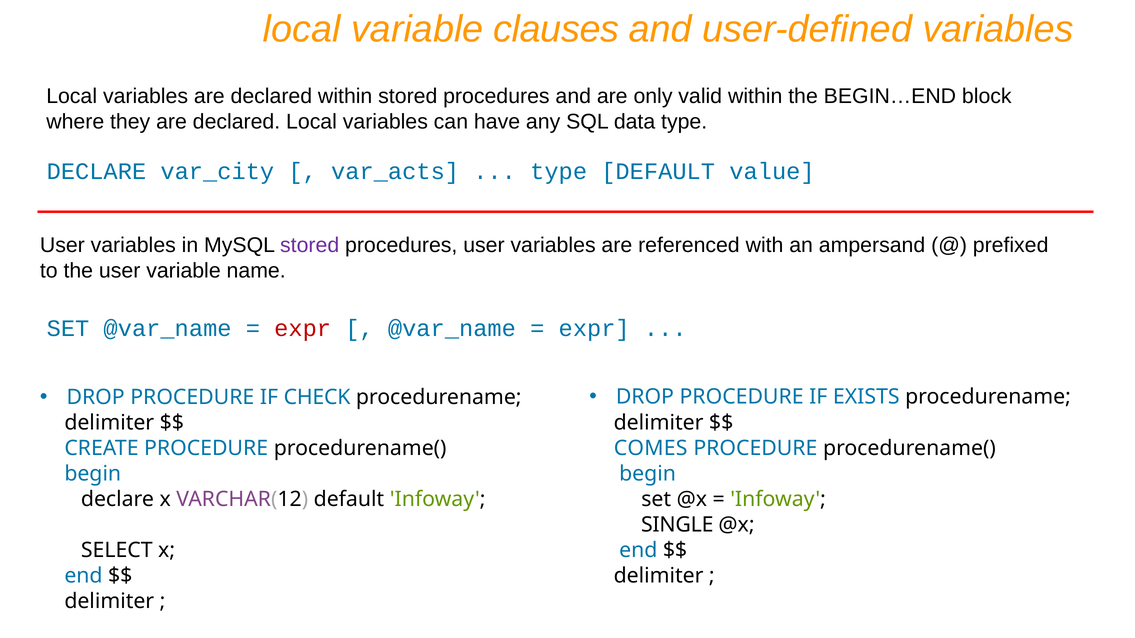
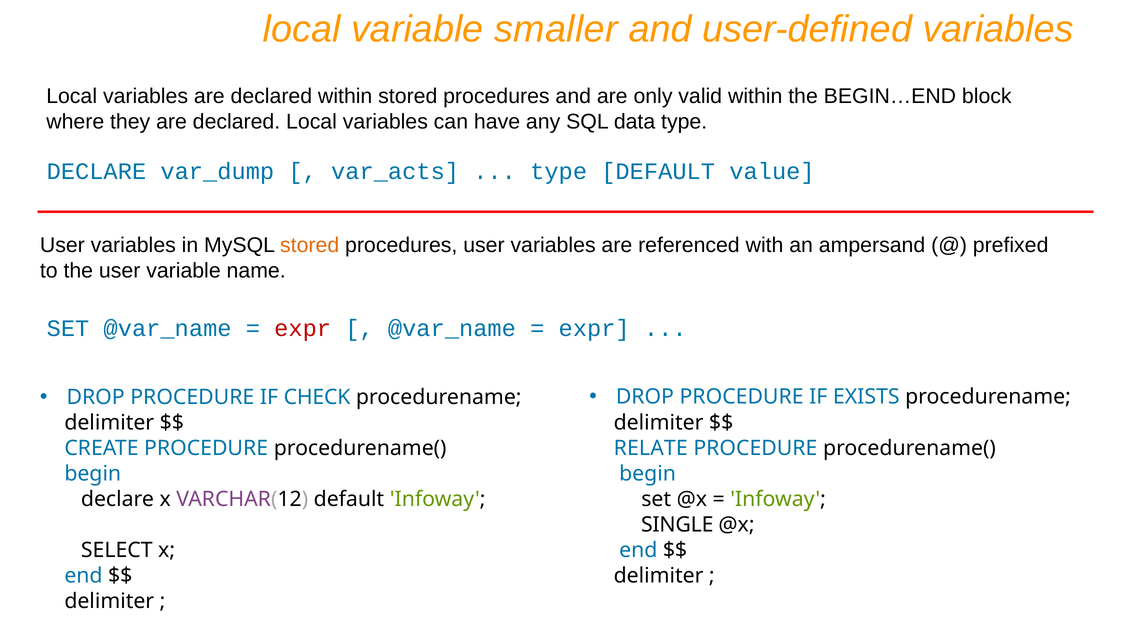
clauses: clauses -> smaller (556, 30)
var_city: var_city -> var_dump (217, 172)
stored colour: purple -> orange (310, 245)
COMES: COMES -> RELATE (651, 448)
